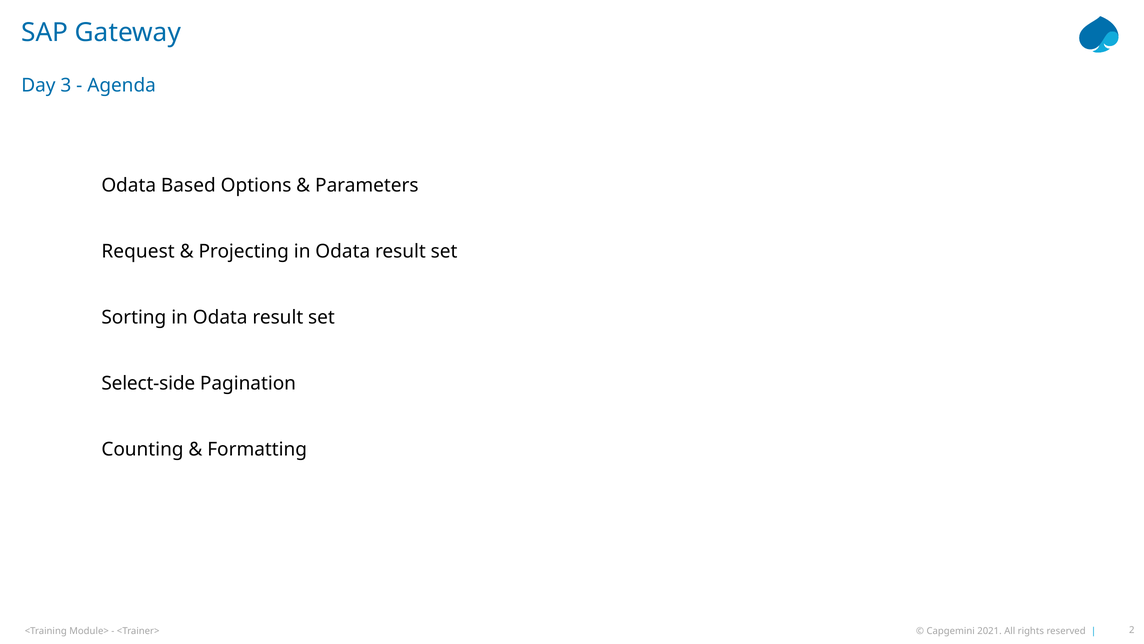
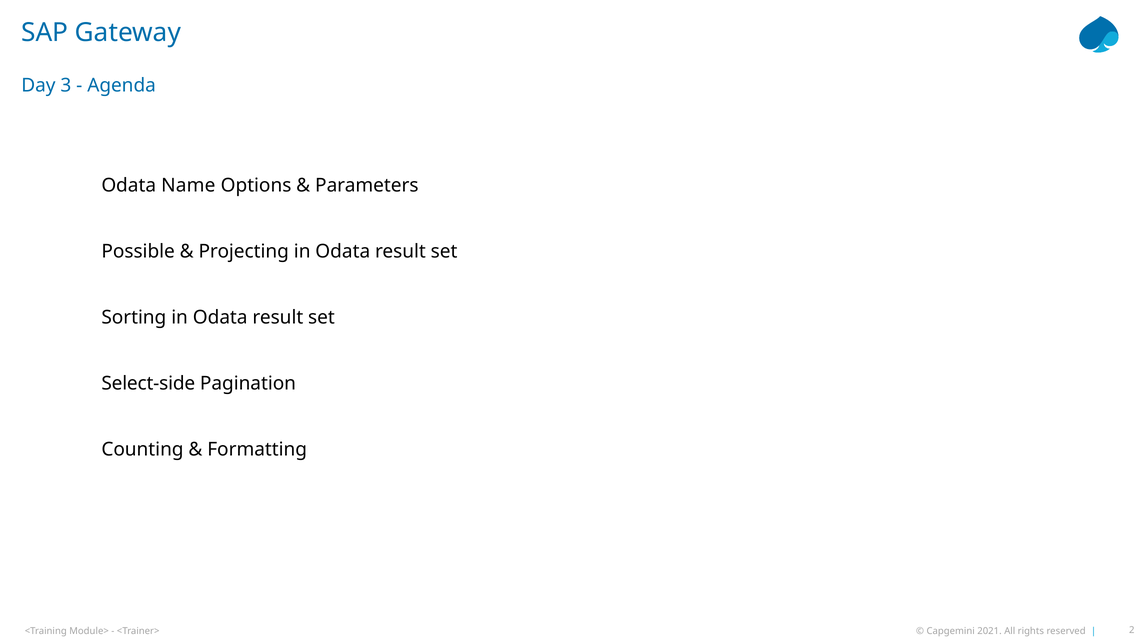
Based: Based -> Name (188, 185)
Request: Request -> Possible (138, 251)
